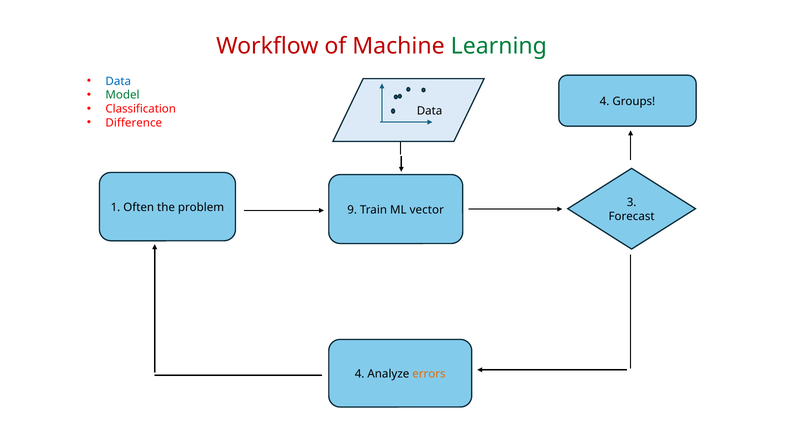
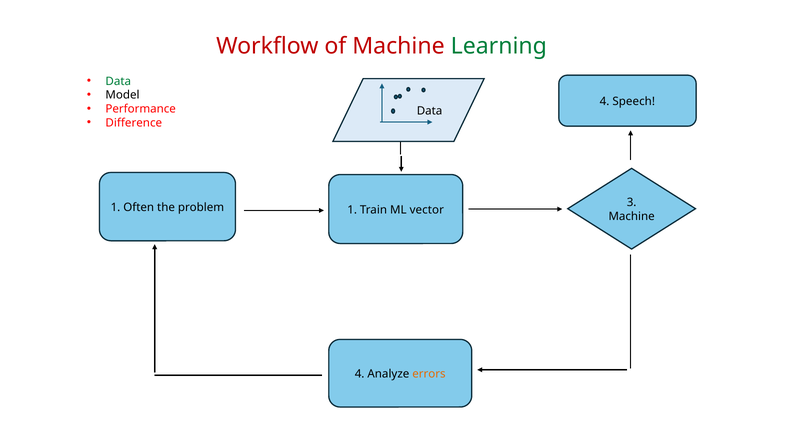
Data colour: blue -> green (118, 81)
Model colour: green -> black (122, 95)
Groups: Groups -> Speech (634, 102)
Classification: Classification -> Performance (141, 109)
problem 9: 9 -> 1 (352, 210)
Forecast: Forecast -> Machine (632, 217)
